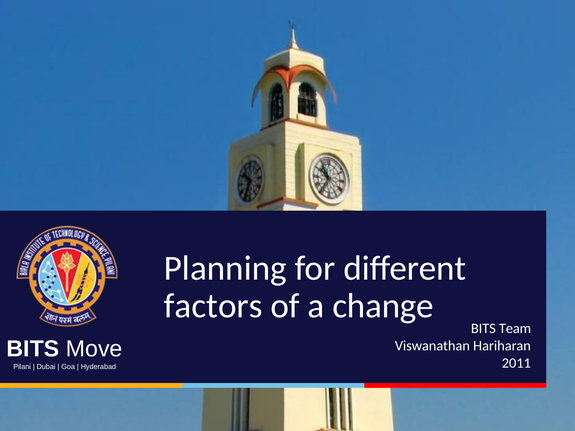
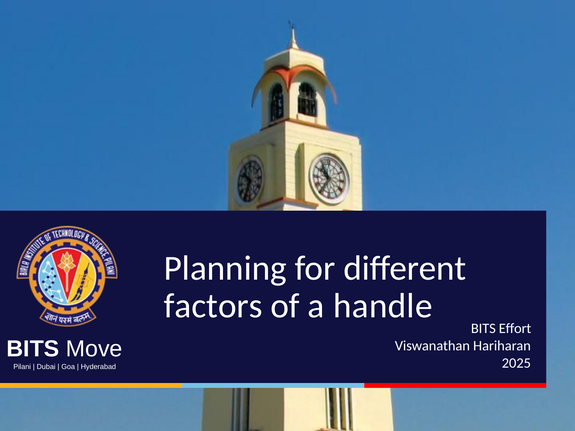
change: change -> handle (383, 306)
Team: Team -> Effort (515, 329)
2011: 2011 -> 2025 (516, 363)
